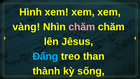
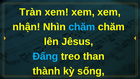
Hình: Hình -> Tràn (31, 12)
vàng: vàng -> nhận (26, 27)
chăm colour: pink -> light blue (82, 27)
